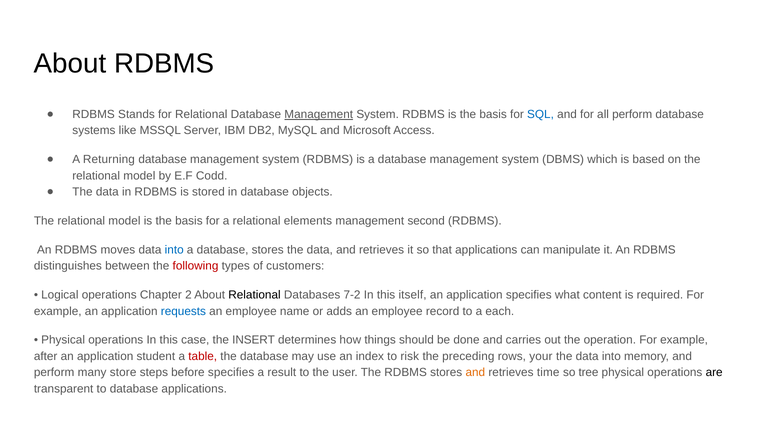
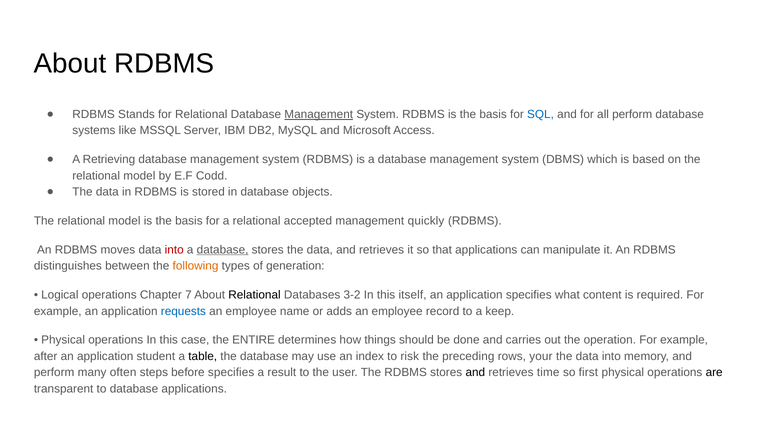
Returning: Returning -> Retrieving (109, 160)
elements: elements -> accepted (308, 221)
second: second -> quickly (426, 221)
into colour: blue -> red (174, 250)
database underline: none -> present (223, 250)
following colour: red -> orange (196, 266)
customers: customers -> generation (295, 266)
2: 2 -> 7 (188, 295)
7-2: 7-2 -> 3-2 (352, 295)
each: each -> keep (500, 312)
INSERT: INSERT -> ENTIRE (254, 341)
table colour: red -> black (203, 357)
store: store -> often (123, 373)
and colour: orange -> black (475, 373)
tree: tree -> first (588, 373)
